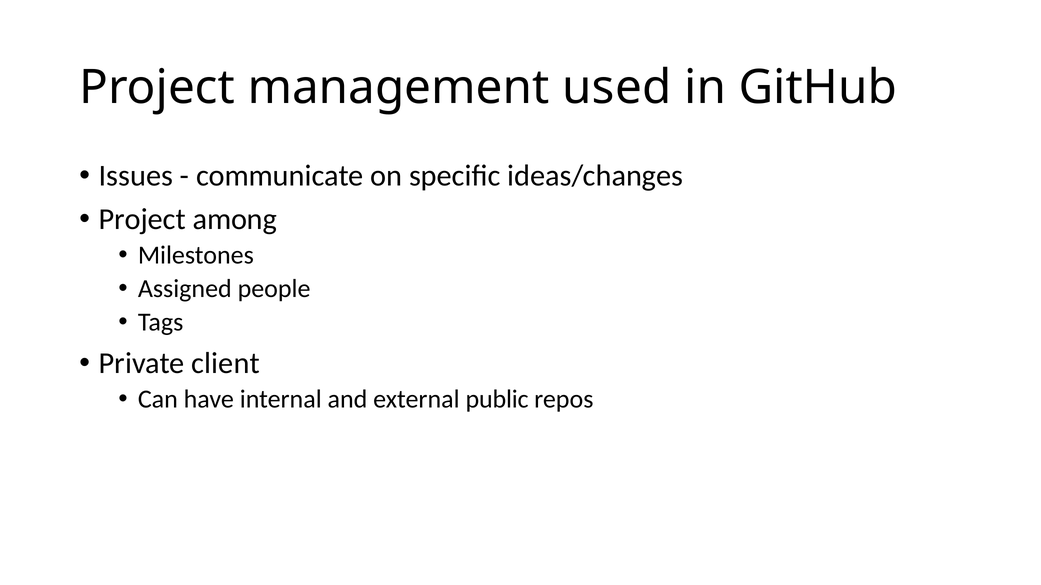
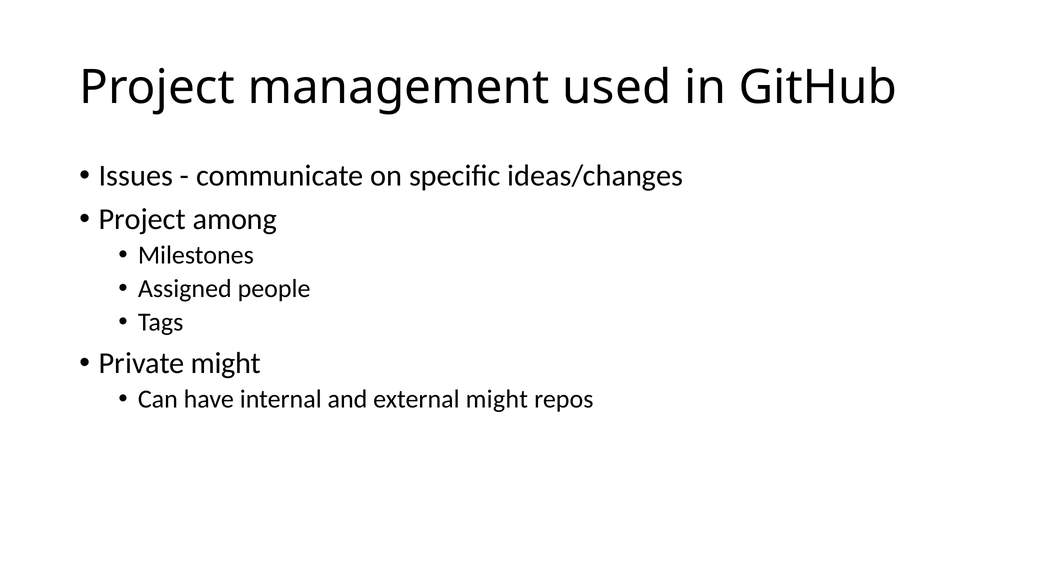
Private client: client -> might (226, 364)
external public: public -> might (497, 400)
